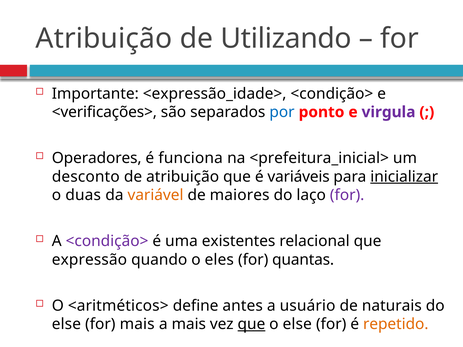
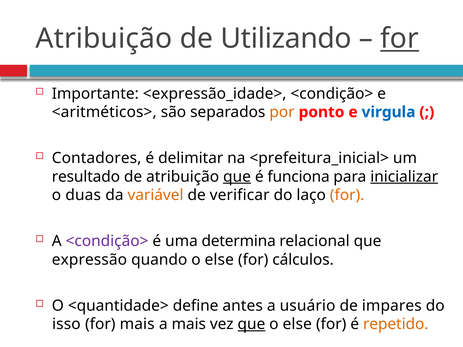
for underline: none -> present (400, 39)
<verificações>: <verificações> -> <aritméticos> (104, 112)
por colour: blue -> orange (282, 112)
virgula colour: purple -> blue (389, 112)
Operadores: Operadores -> Contadores (97, 158)
funciona: funciona -> delimitar (191, 158)
desconto: desconto -> resultado (86, 177)
que underline: none -> present (237, 177)
variáveis: variáveis -> funciona (299, 177)
maiores: maiores -> verificar (240, 195)
for colour: purple -> orange (347, 195)
existentes: existentes -> determina (239, 241)
quando o eles: eles -> else (219, 260)
quantas: quantas -> cálculos (303, 260)
<aritméticos>: <aritméticos> -> <quantidade> (118, 306)
naturais: naturais -> impares (392, 306)
else: else -> isso (66, 324)
